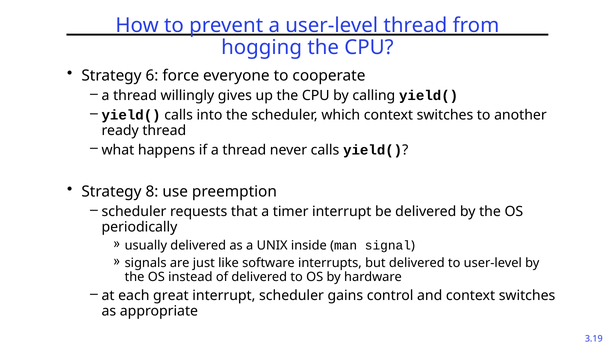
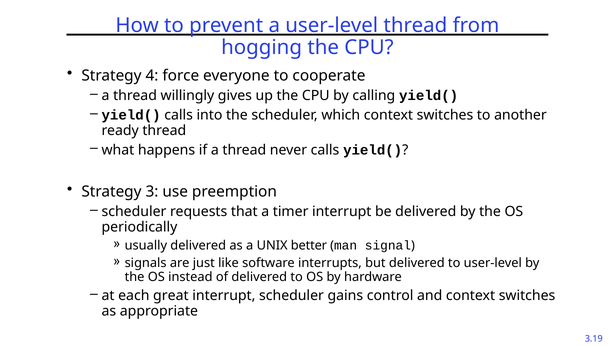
6: 6 -> 4 (152, 76)
8: 8 -> 3 (152, 192)
inside: inside -> better (309, 245)
